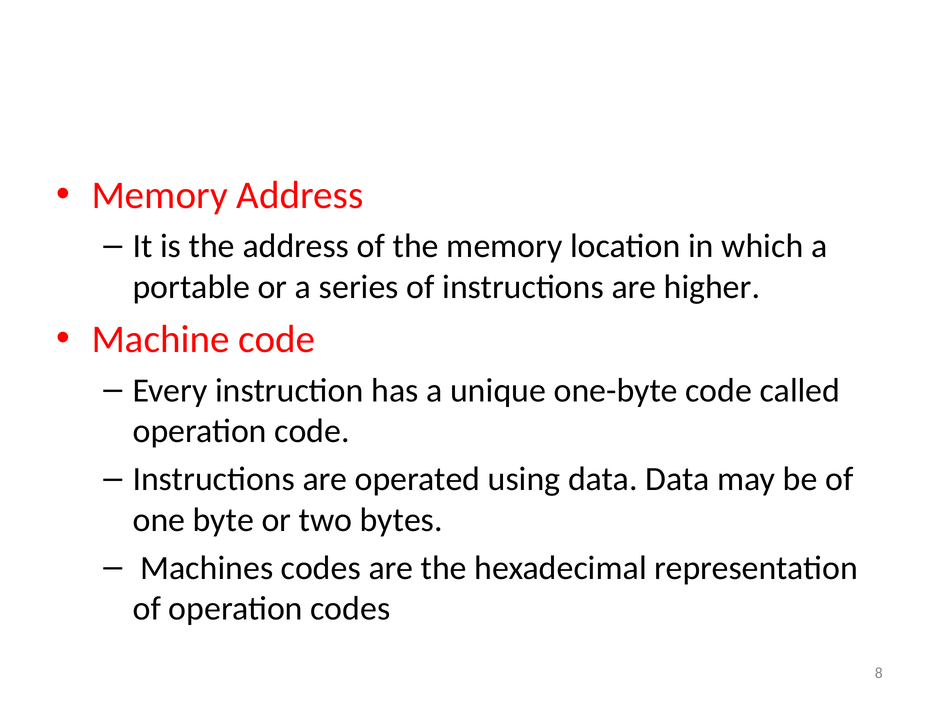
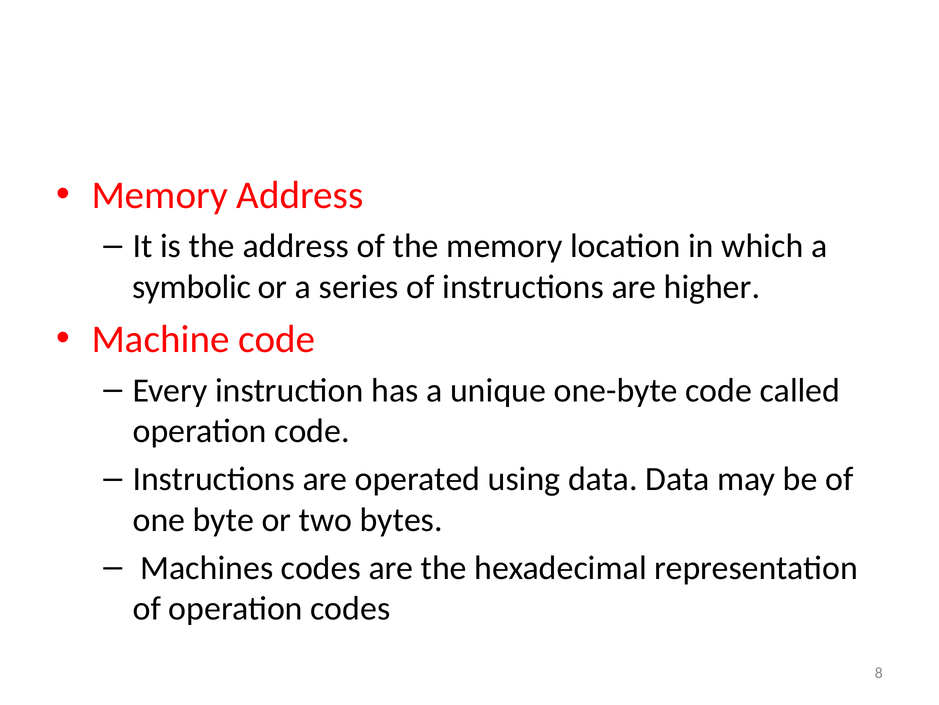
portable: portable -> symbolic (191, 287)
